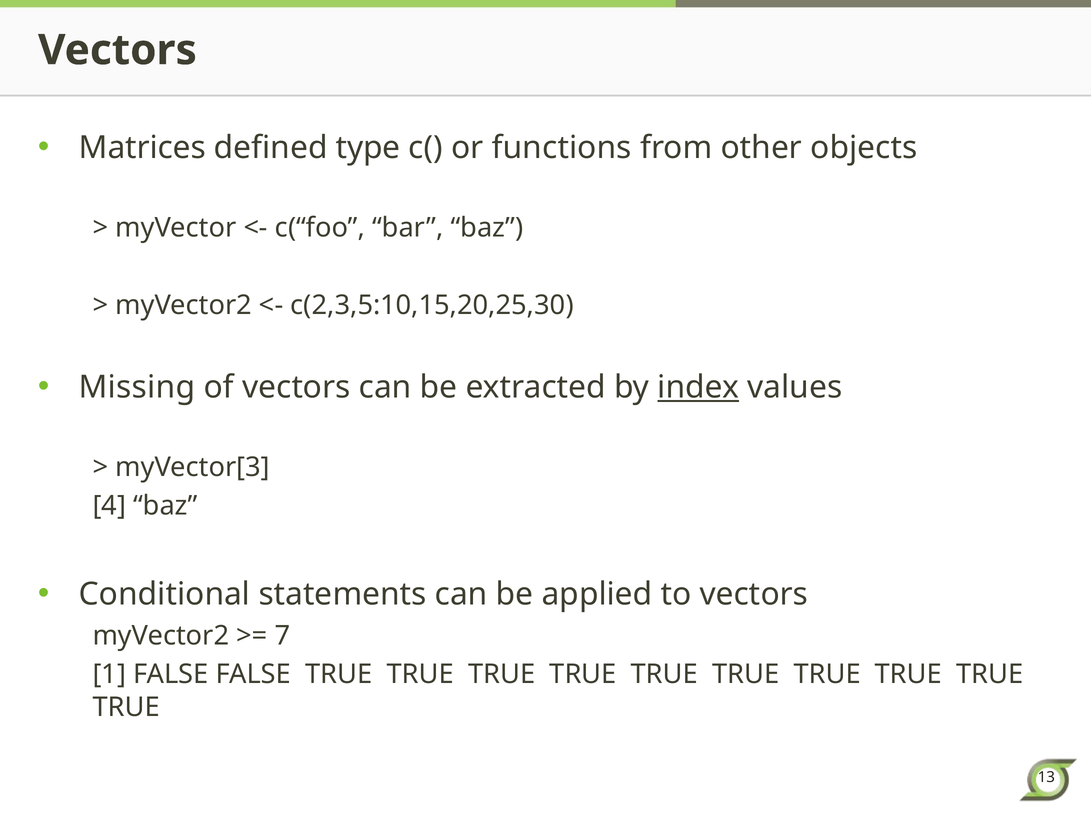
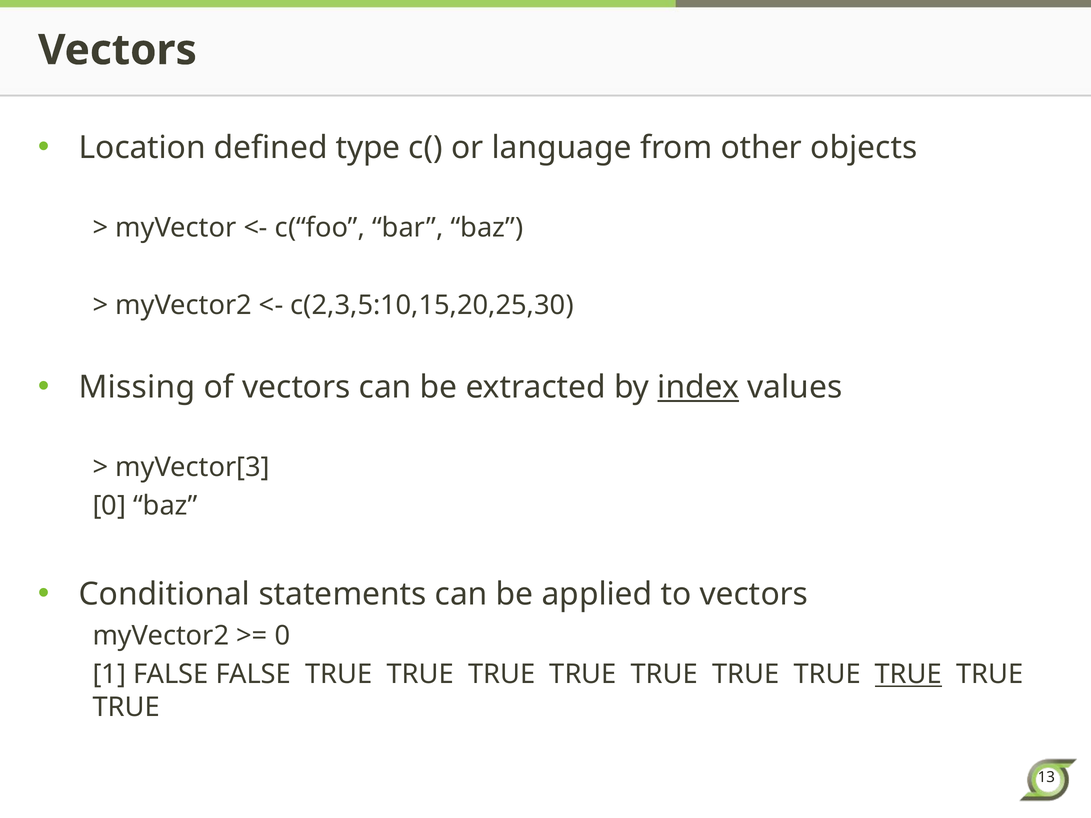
Matrices: Matrices -> Location (142, 148)
functions: functions -> language (562, 148)
4: 4 -> 0 (109, 506)
7: 7 -> 0 (282, 636)
TRUE underline: none -> present (908, 675)
